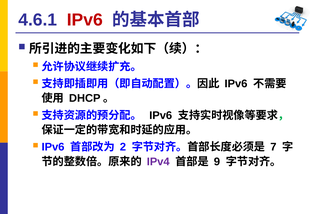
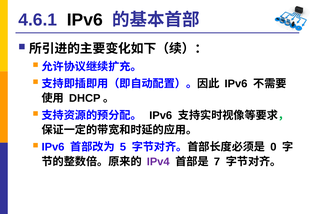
IPv6 colour: red -> black (85, 20)
2: 2 -> 5 (123, 147)
7: 7 -> 0 (273, 147)
9: 9 -> 7 (217, 162)
